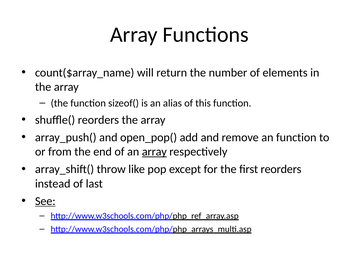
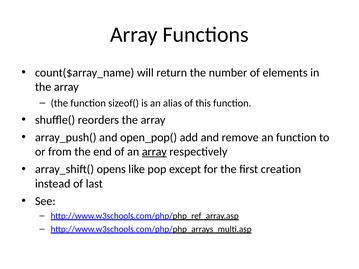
throw: throw -> opens (111, 169)
first reorders: reorders -> creation (281, 169)
See underline: present -> none (45, 201)
